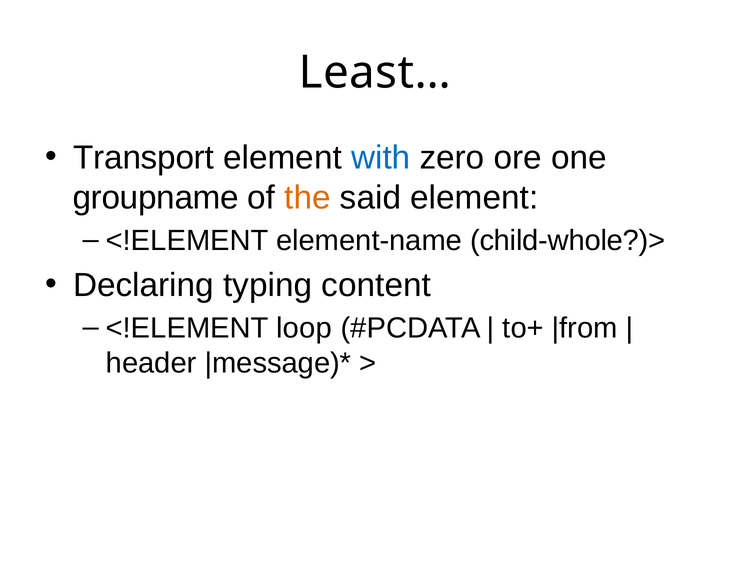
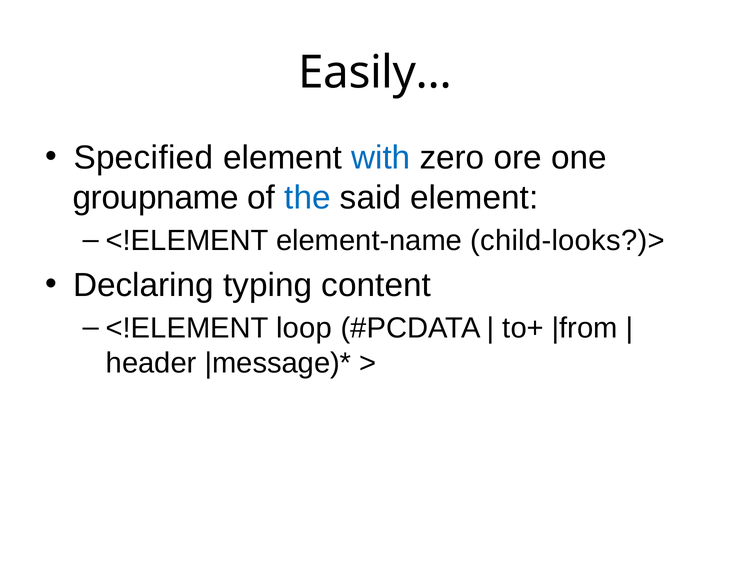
Least…: Least… -> Easily… (375, 73)
Transport: Transport -> Specified (143, 157)
the colour: orange -> blue (307, 197)
child-whole?)>: child-whole?)> -> child-looks?)> (567, 240)
